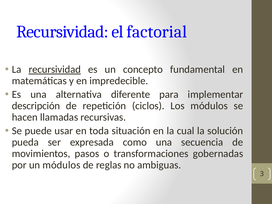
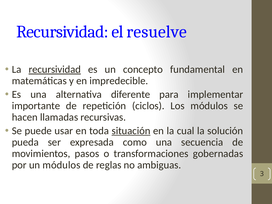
factorial: factorial -> resuelve (157, 32)
descripción: descripción -> importante (36, 106)
situación underline: none -> present (131, 131)
